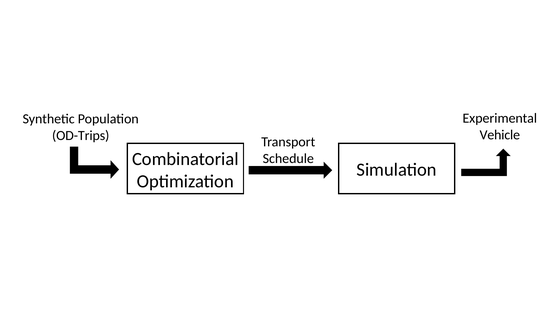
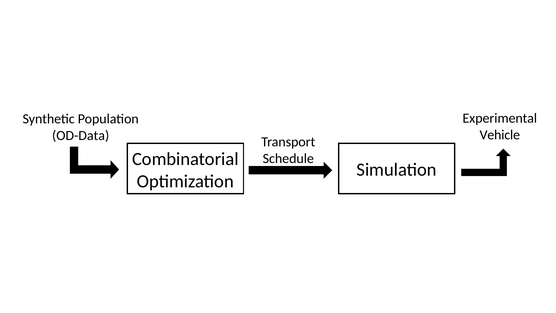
OD-Trips: OD-Trips -> OD-Data (81, 135)
